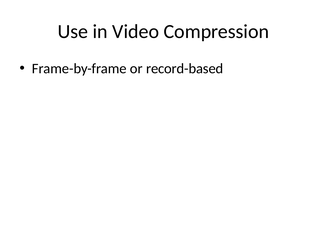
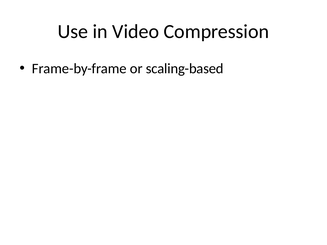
record-based: record-based -> scaling-based (185, 69)
